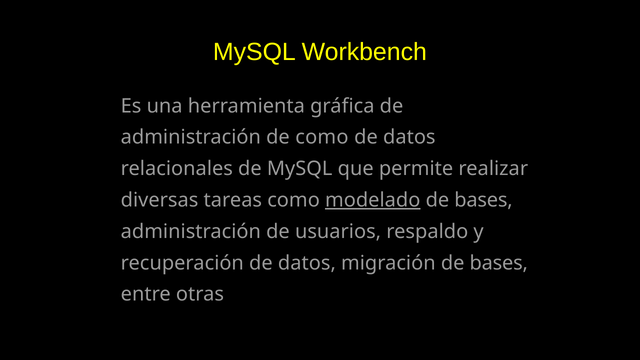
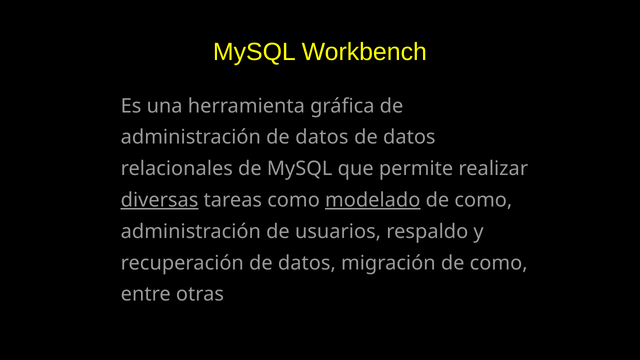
administración de como: como -> datos (322, 137)
diversas underline: none -> present (160, 200)
bases: bases -> como (483, 200)
migración de bases: bases -> como (499, 263)
